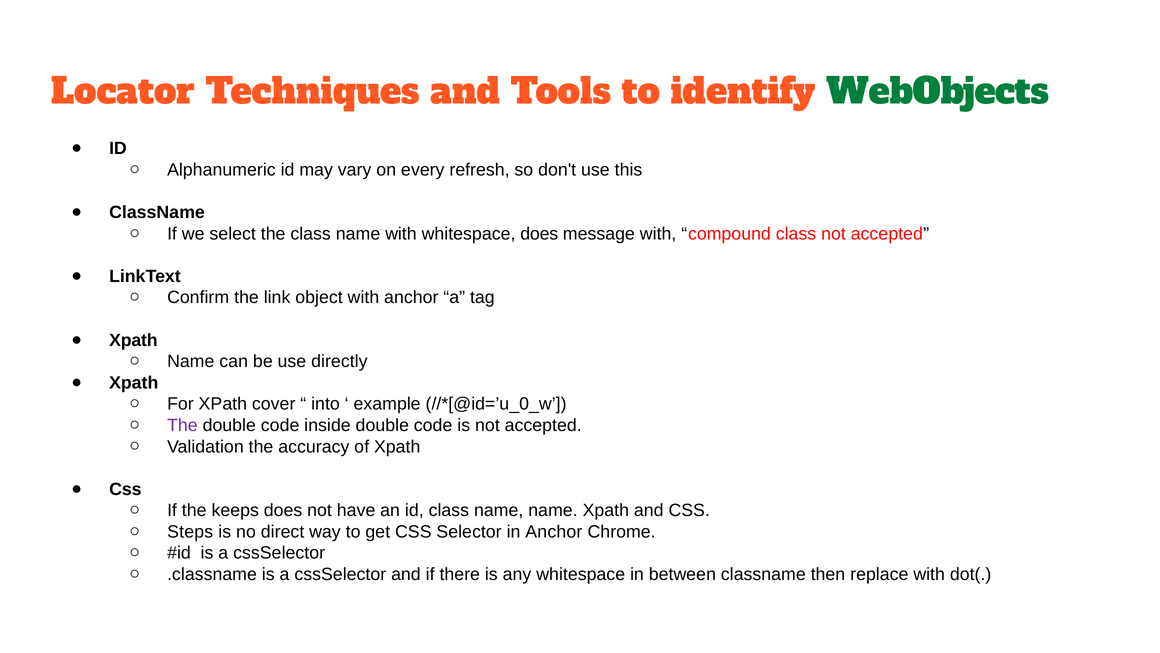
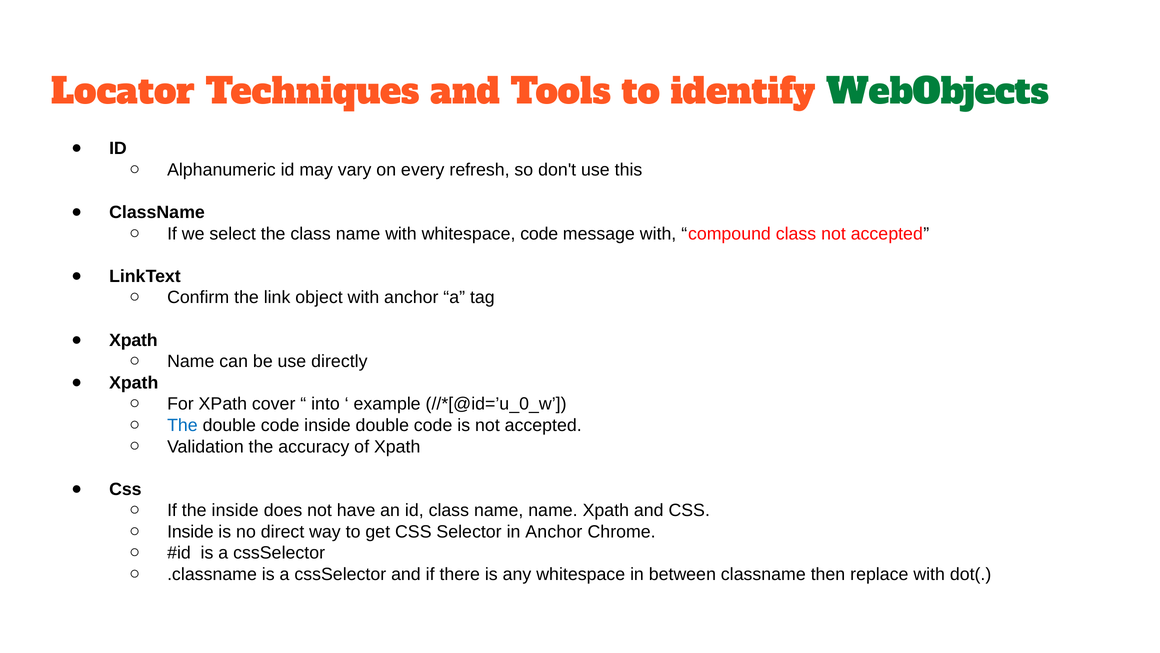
whitespace does: does -> code (539, 234)
The colour: purple -> blue (182, 425)
the keeps: keeps -> inside (235, 510)
Steps: Steps -> Inside (190, 531)
